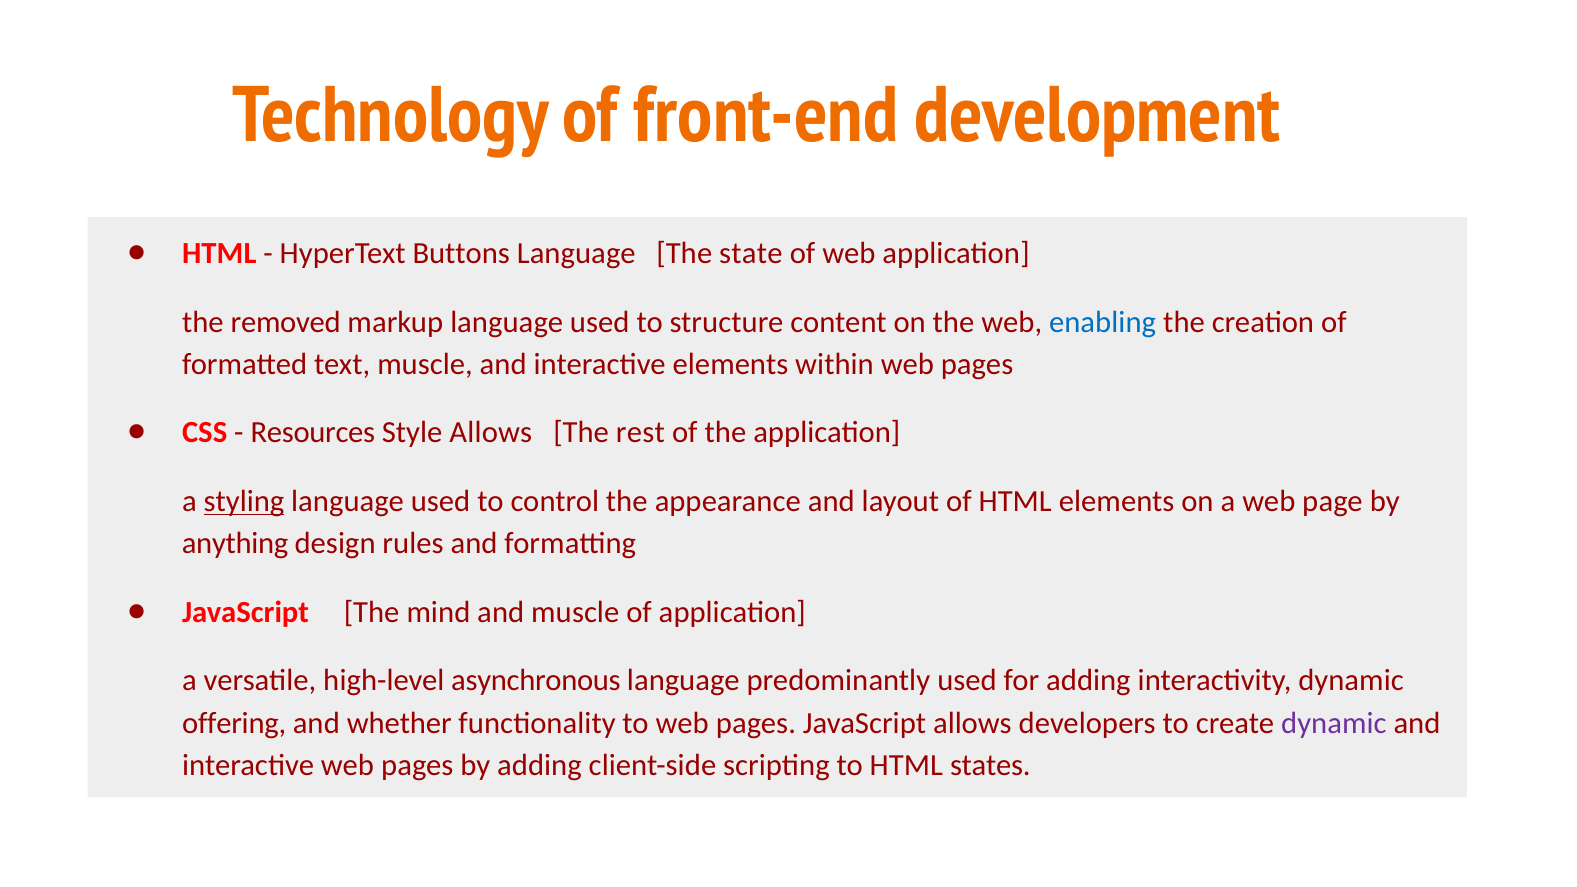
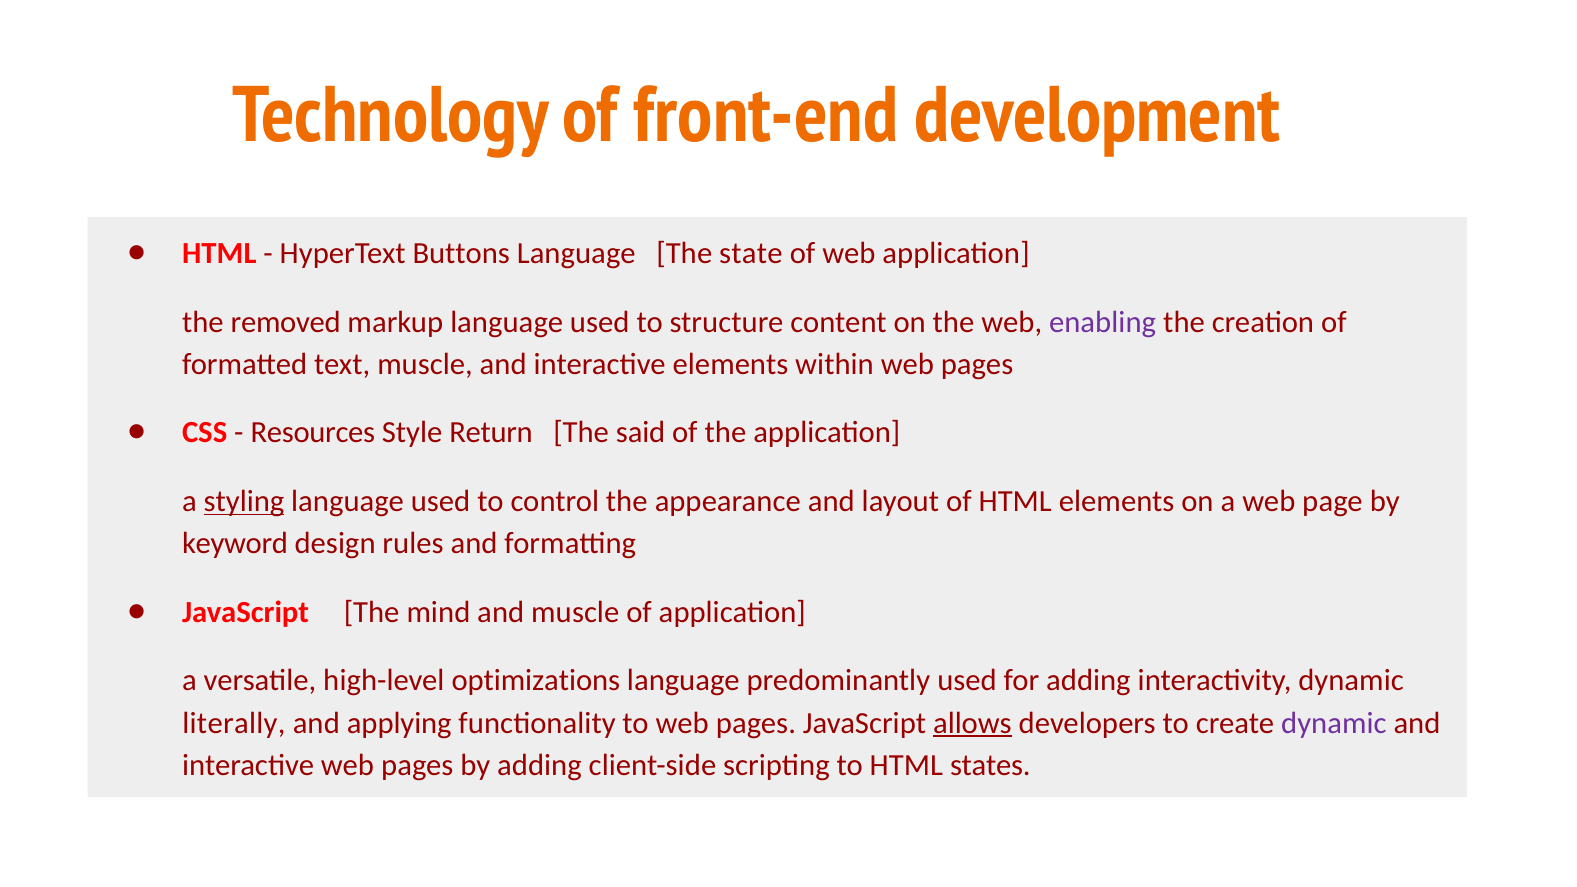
enabling colour: blue -> purple (1103, 322)
Style Allows: Allows -> Return (491, 433)
rest: rest -> said (641, 433)
anything: anything -> keyword (235, 544)
asynchronous: asynchronous -> optimizations (536, 681)
offering: offering -> literally (234, 723)
whether: whether -> applying (399, 723)
allows underline: none -> present (972, 723)
